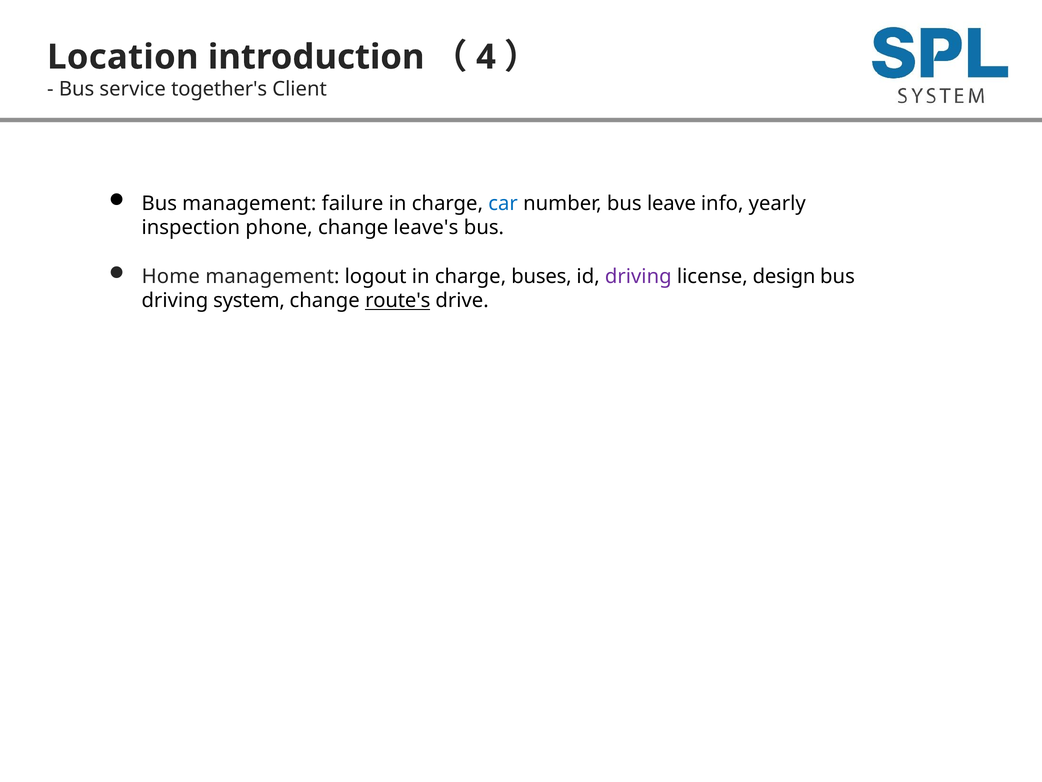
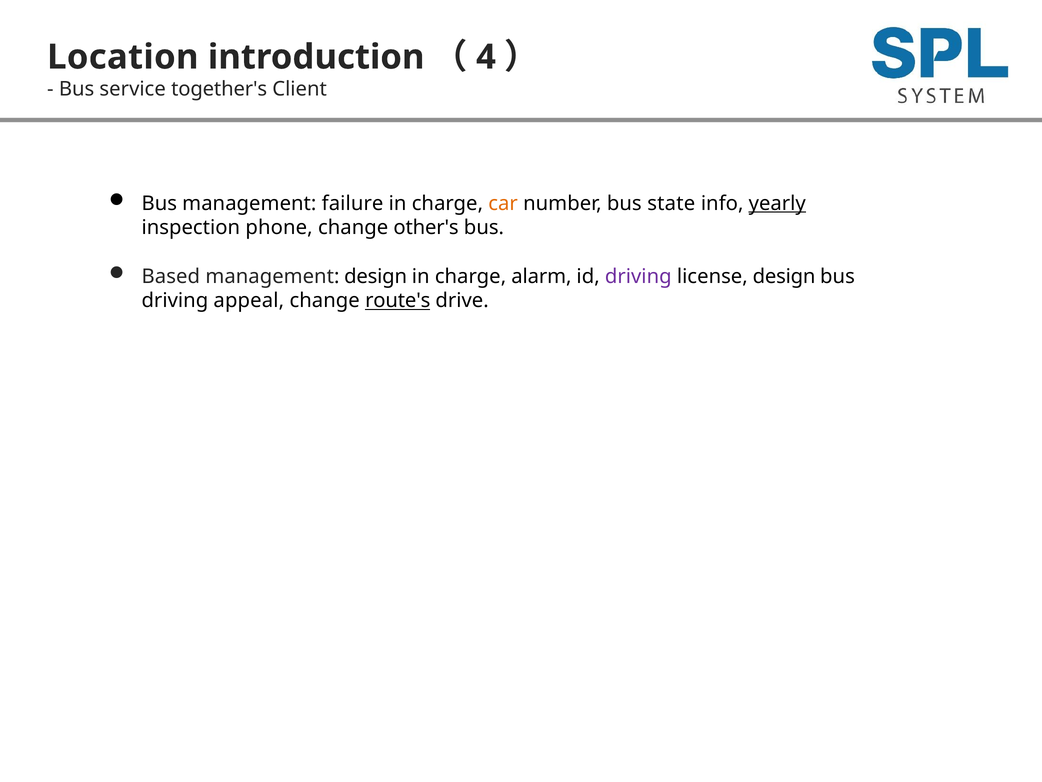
car colour: blue -> orange (503, 203)
leave: leave -> state (671, 203)
yearly underline: none -> present (777, 203)
leave's: leave's -> other's (426, 228)
Home: Home -> Based (171, 276)
management logout: logout -> design (376, 276)
buses: buses -> alarm (541, 276)
system: system -> appeal (249, 300)
